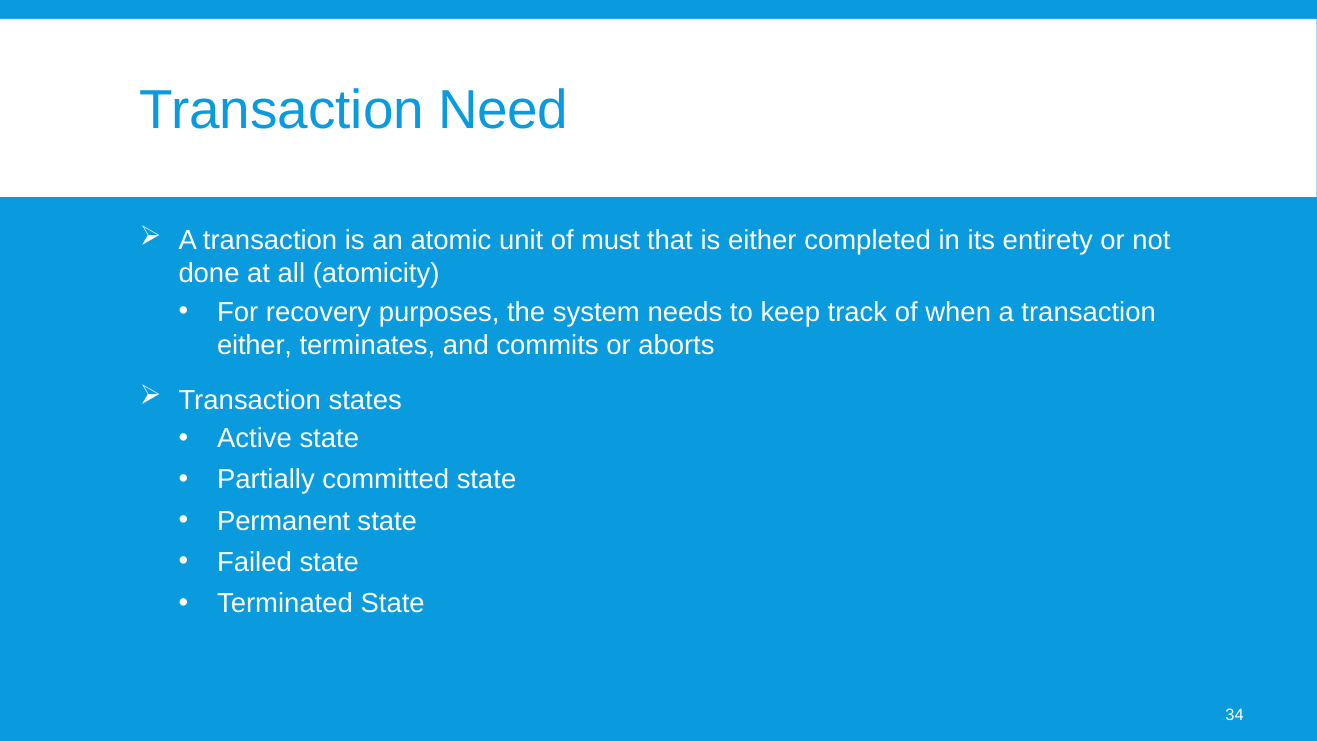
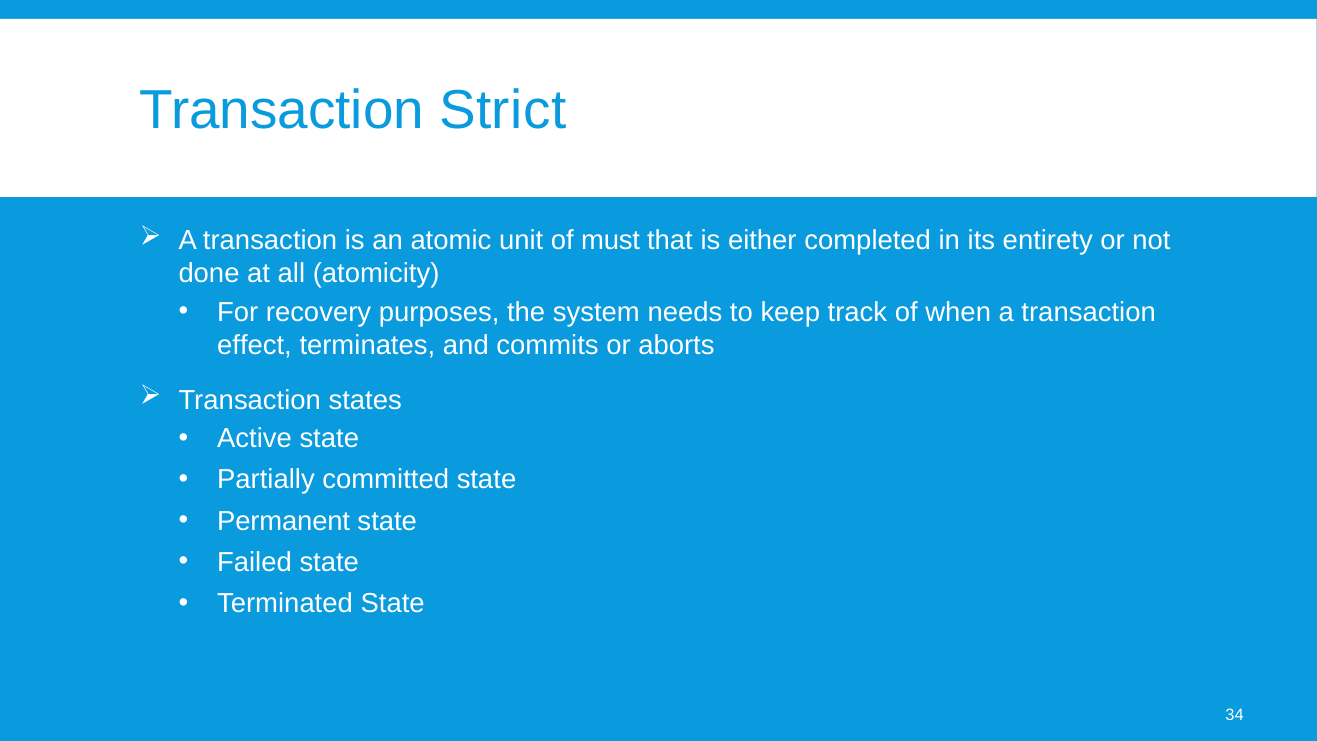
Need: Need -> Strict (503, 111)
either: either -> effect (254, 345)
